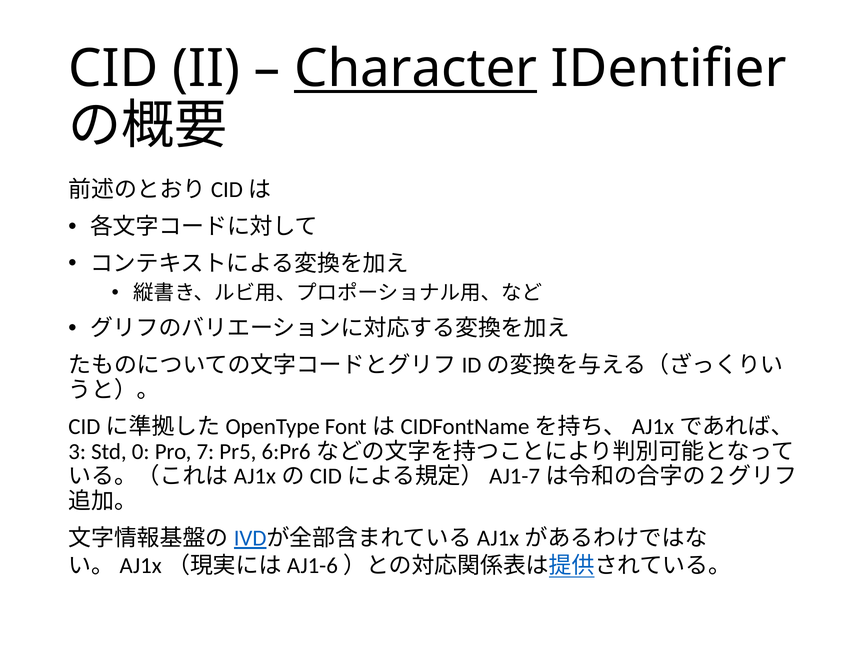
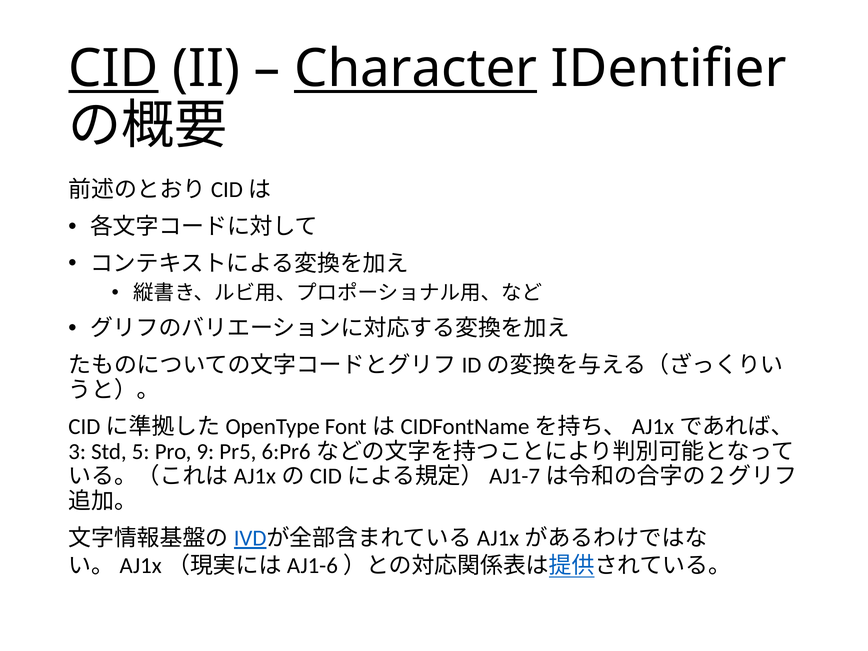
CID underline: none -> present (113, 69)
0: 0 -> 5 (141, 452)
7: 7 -> 9 (205, 452)
